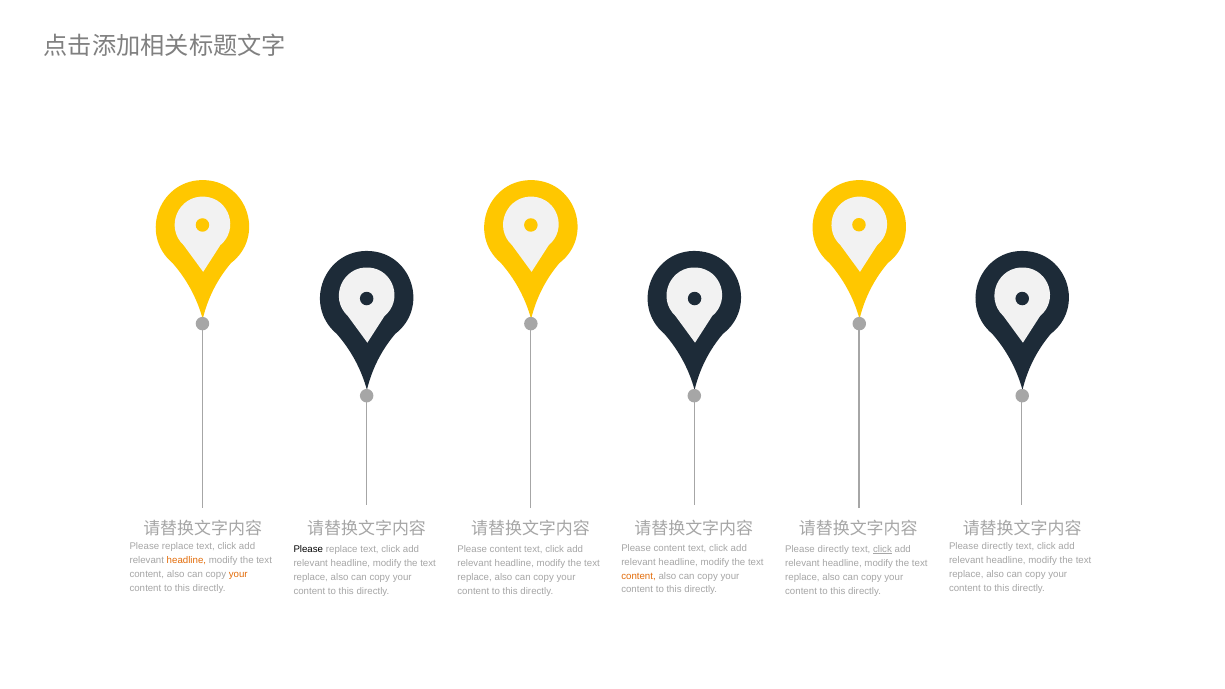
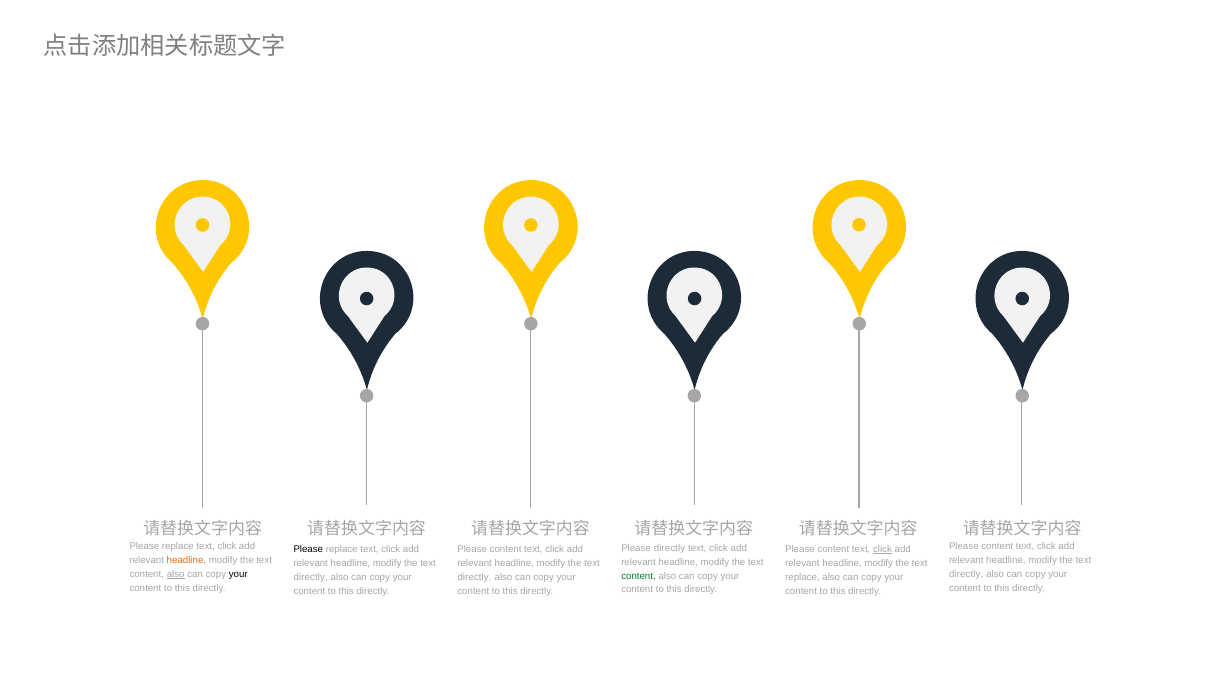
directly: directly -> content (997, 547)
content: content -> directly (669, 548)
directly: directly -> content (833, 550)
also underline: none -> present (176, 575)
your colour: orange -> black (238, 575)
replace: replace -> directly (966, 575)
content colour: orange -> green (639, 576)
replace: replace -> directly (311, 577)
replace: replace -> directly (475, 577)
